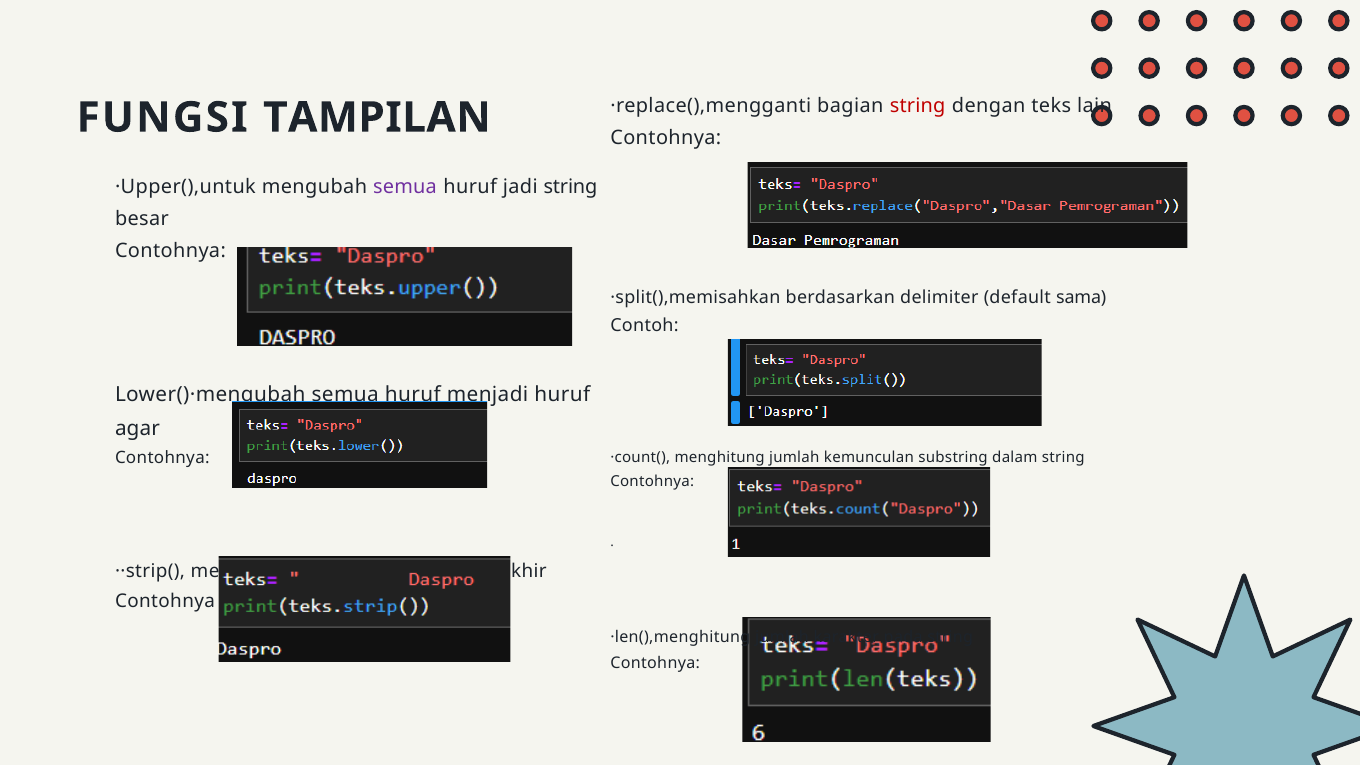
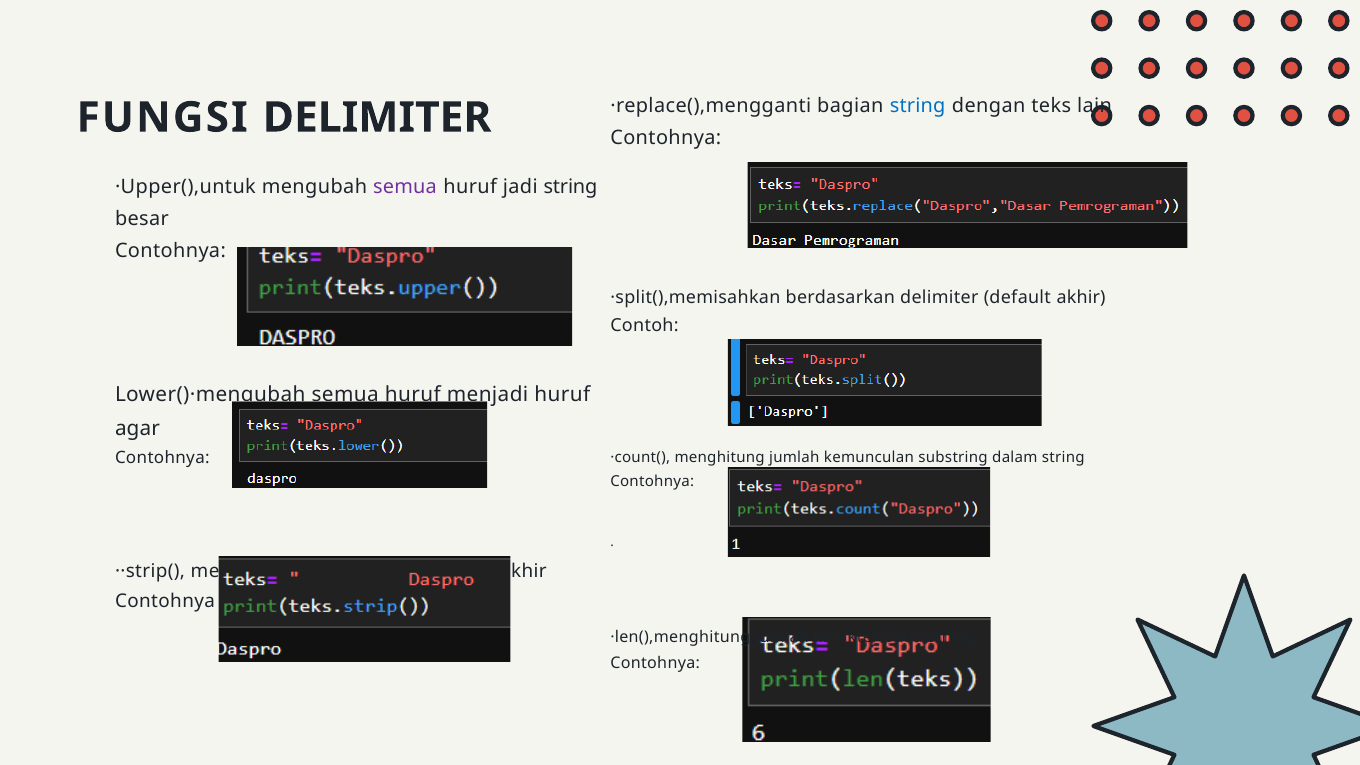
FUNGSI TAMPILAN: TAMPILAN -> DELIMITER (377, 118)
string colour: red -> blue (918, 106)
default sama: sama -> akhir (1081, 297)
